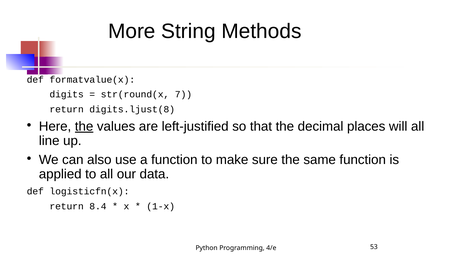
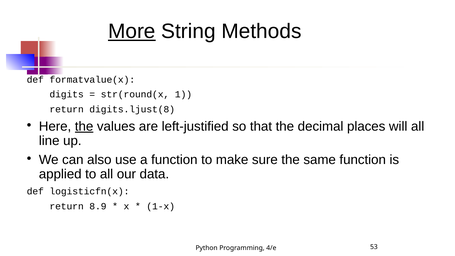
More underline: none -> present (132, 31)
7: 7 -> 1 (183, 95)
8.4: 8.4 -> 8.9 (98, 206)
